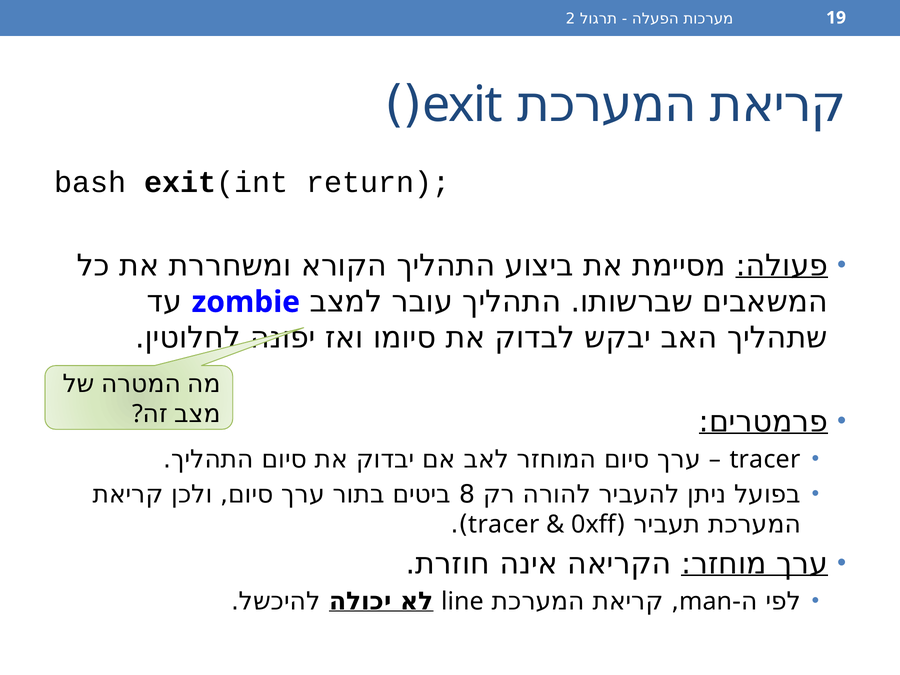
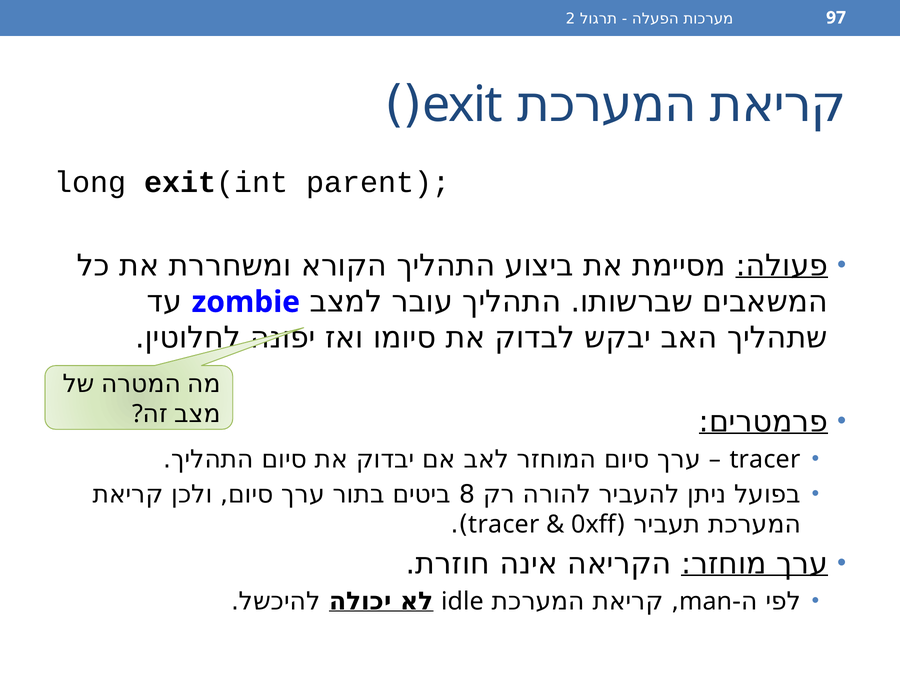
19: 19 -> 97 (836, 18)
bash: bash -> long (90, 182)
return: return -> parent (378, 182)
line: line -> idle (463, 602)
